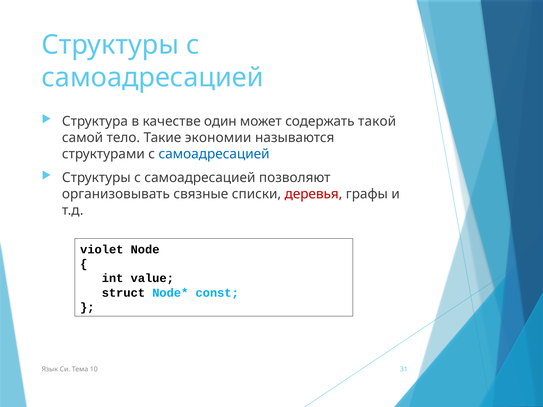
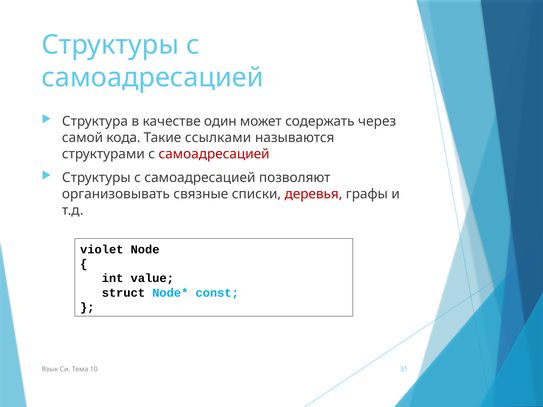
такой: такой -> через (377, 121)
тело: тело -> кода (123, 138)
экономии: экономии -> ссылками (218, 138)
самоадресацией colour: blue -> red (214, 154)
